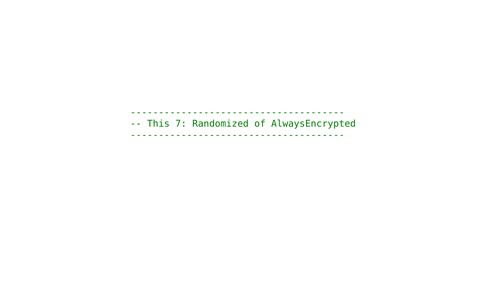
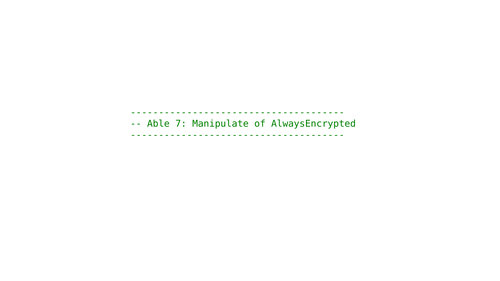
This: This -> Able (158, 124)
Randomized: Randomized -> Manipulate (220, 124)
